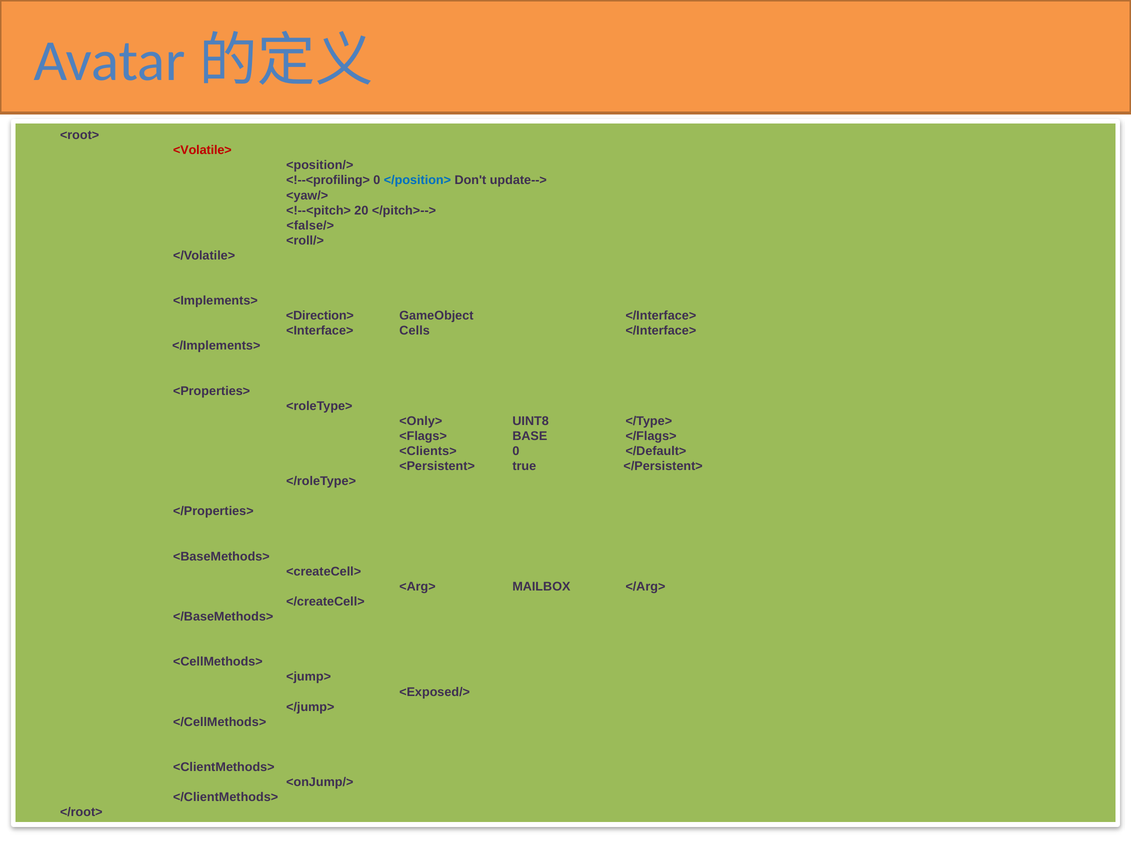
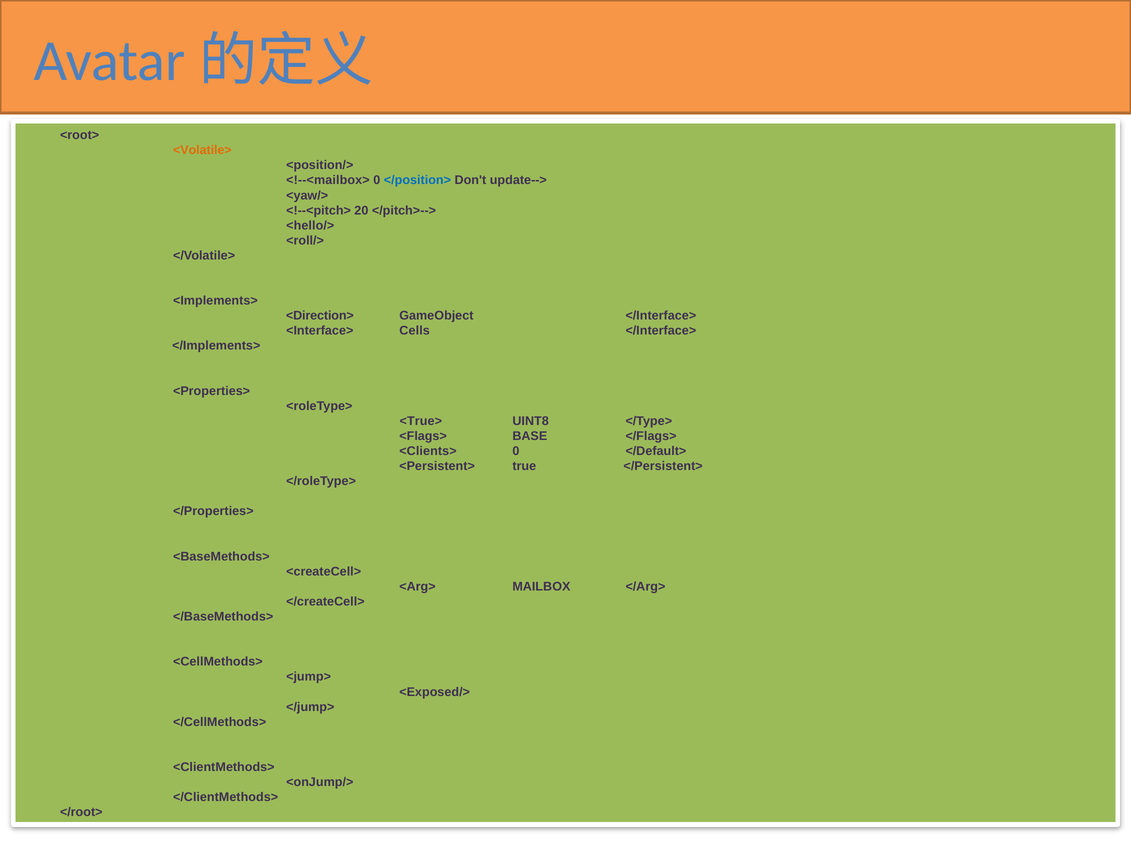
<Volatile> colour: red -> orange (202, 150)
<!--<profiling>: <!--<profiling> -> <!--<mailbox> (328, 180)
<false/>: <false/> -> <hello/> (310, 226)
<Only>: <Only> -> <True> (421, 421)
